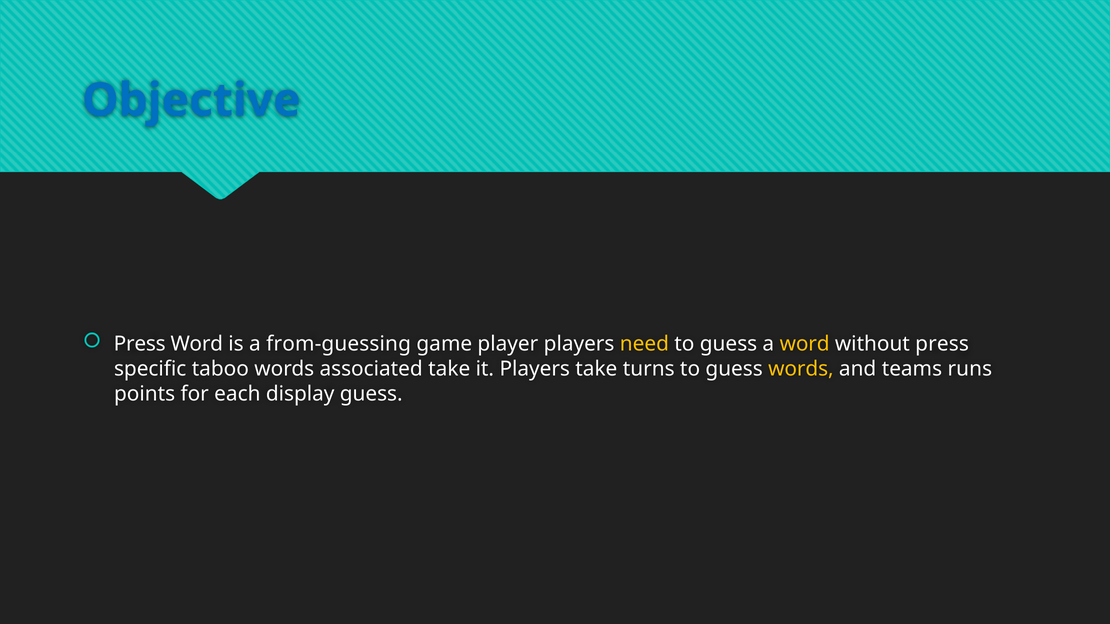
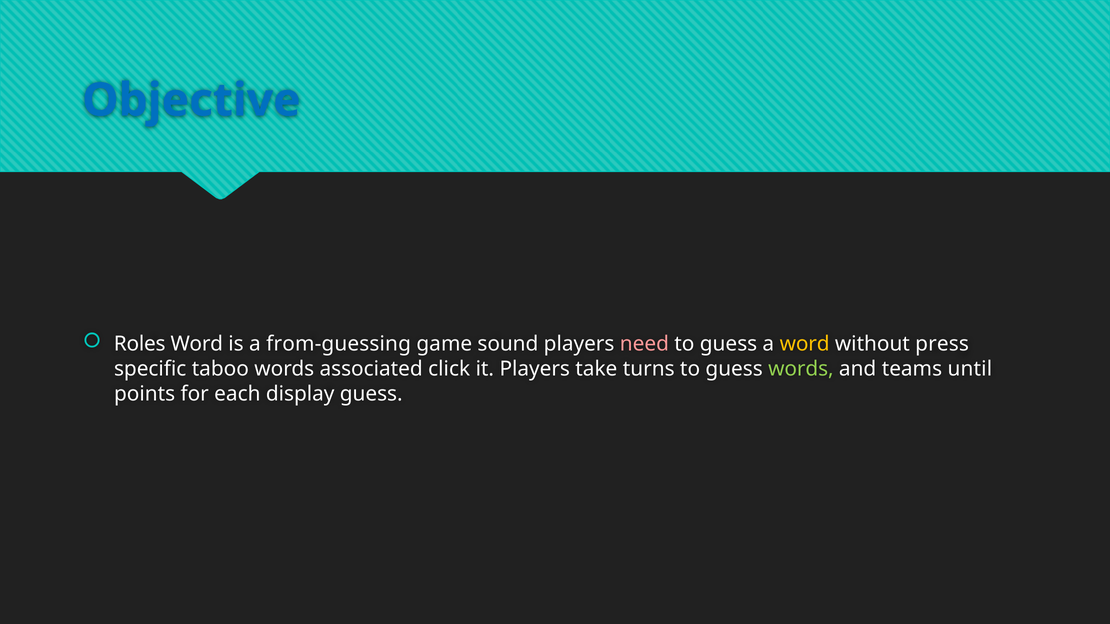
Press: Press -> Roles (140, 344)
player: player -> sound (508, 344)
need colour: yellow -> pink (644, 344)
associated take: take -> click (449, 369)
words colour: yellow -> light green (801, 369)
runs: runs -> until (970, 369)
